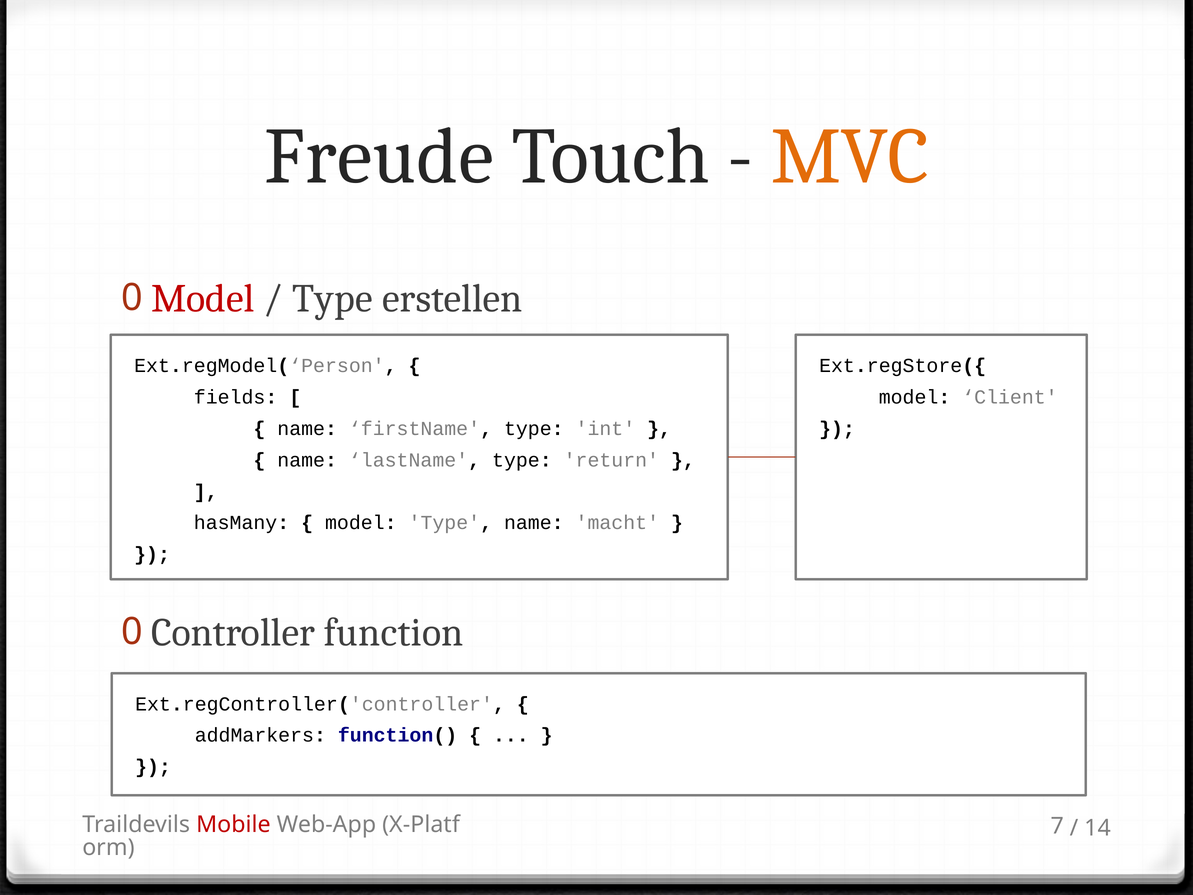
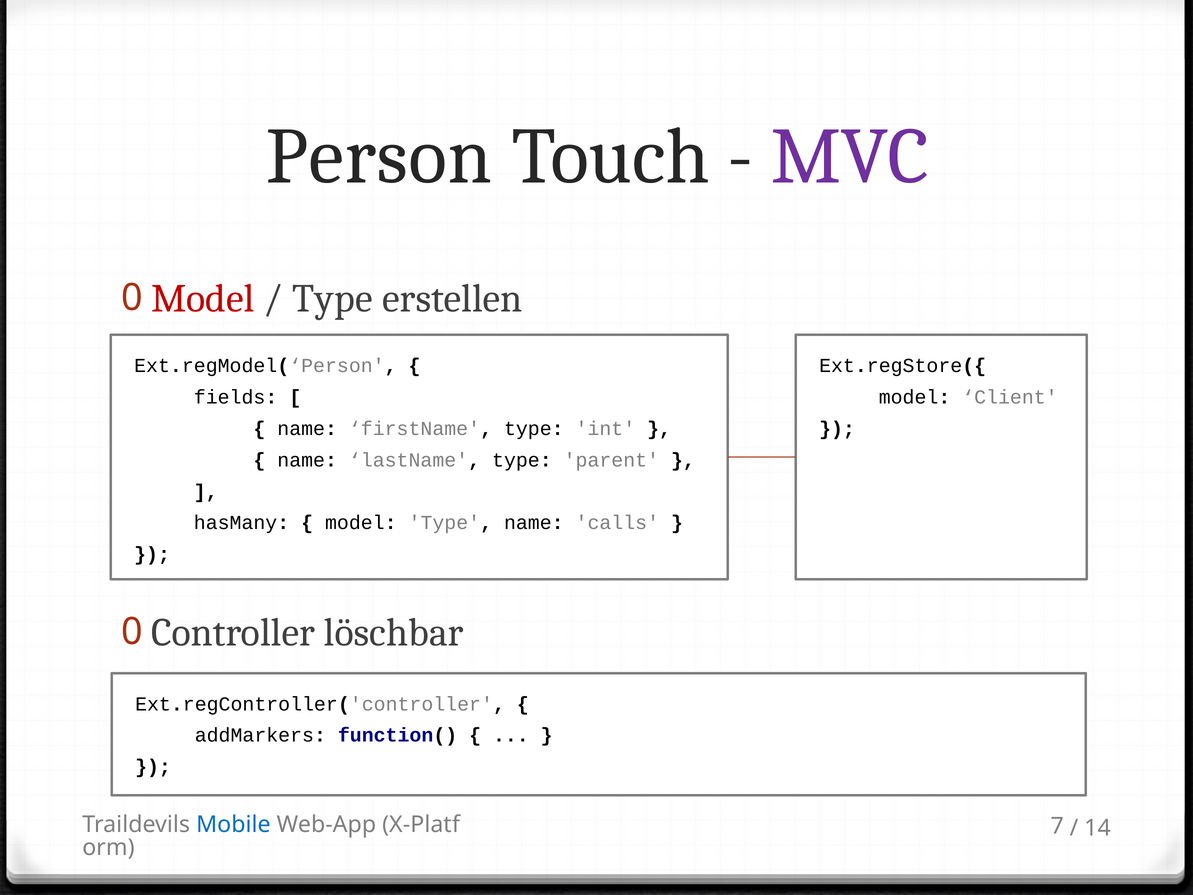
Freude: Freude -> Person (379, 157)
MVC colour: orange -> purple (850, 157)
return: return -> parent (611, 460)
macht: macht -> calls (617, 523)
function: function -> löschbar (394, 633)
Mobile colour: red -> blue (233, 824)
